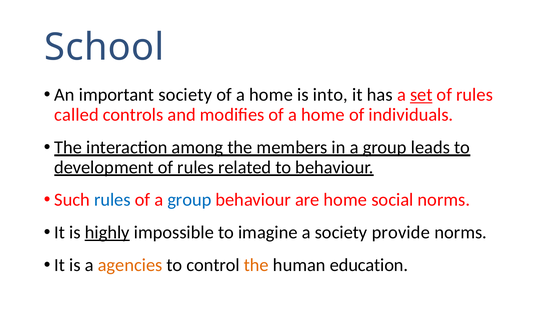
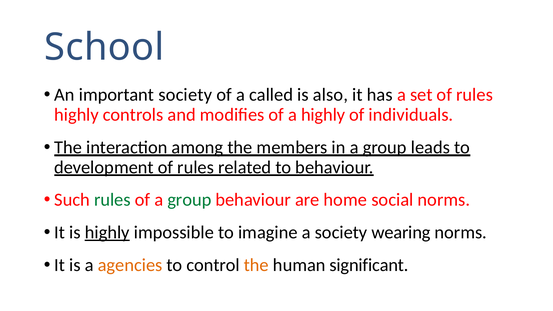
home: home -> called (271, 95)
into: into -> also (330, 95)
set underline: present -> none (421, 95)
called: called -> highly (77, 115)
modifies of a home: home -> highly (323, 115)
rules colour: blue -> green (112, 200)
group colour: blue -> green (189, 200)
provide: provide -> wearing (401, 232)
education: education -> significant (369, 265)
